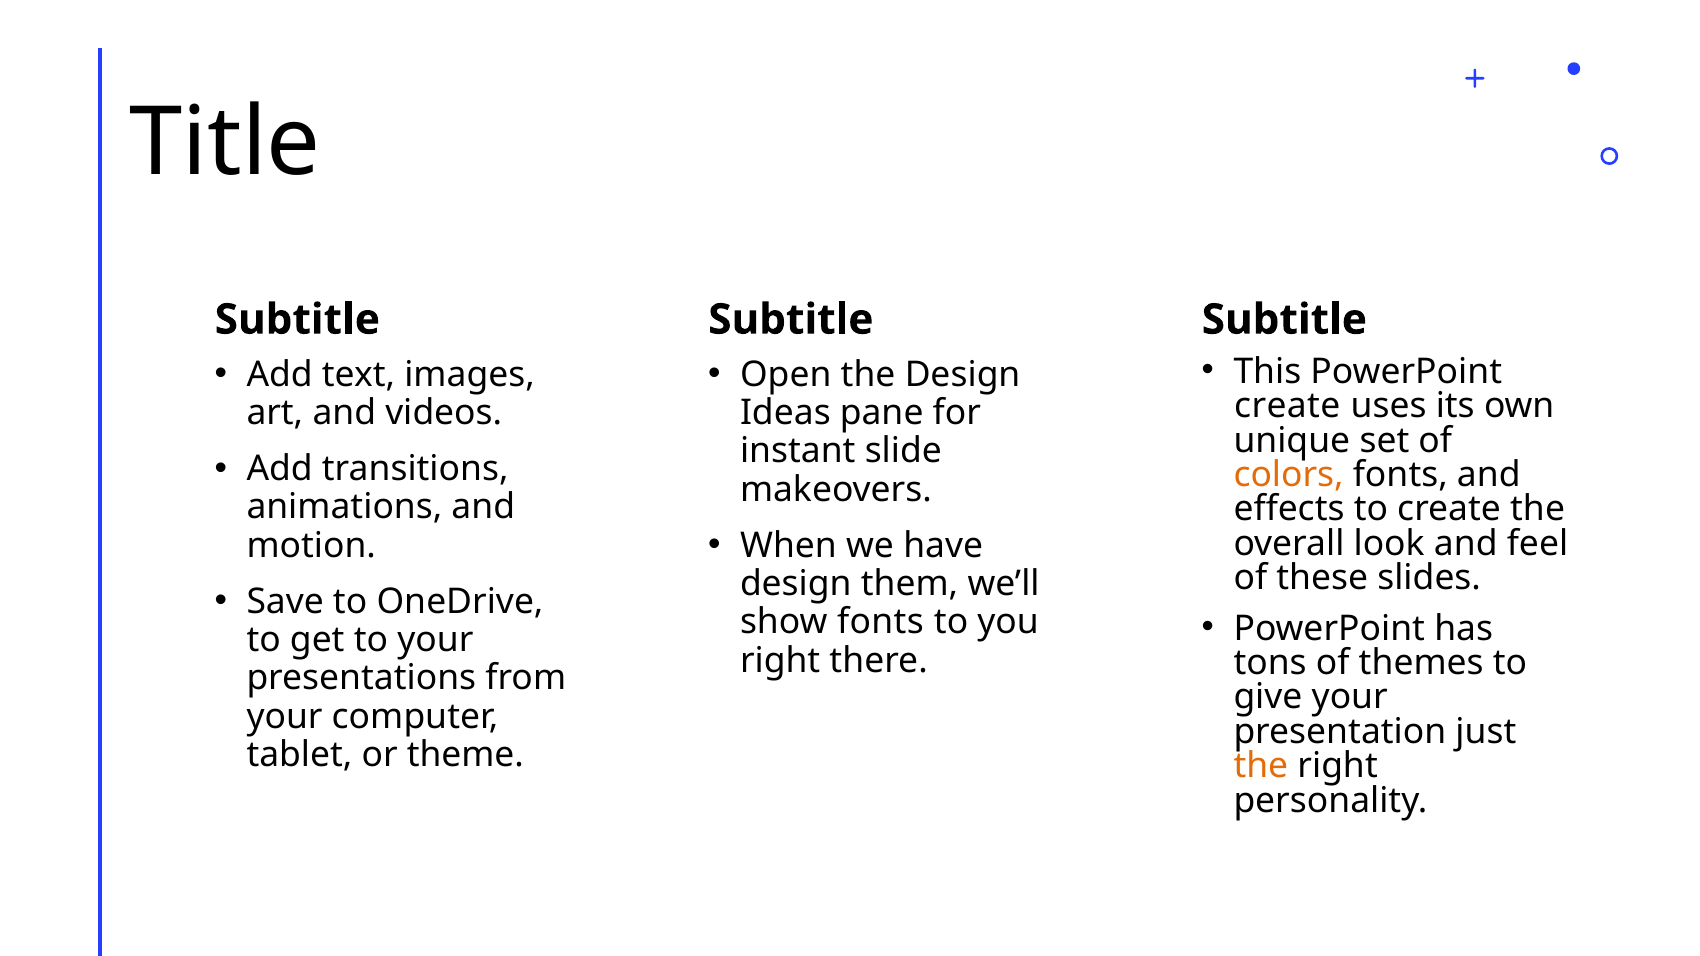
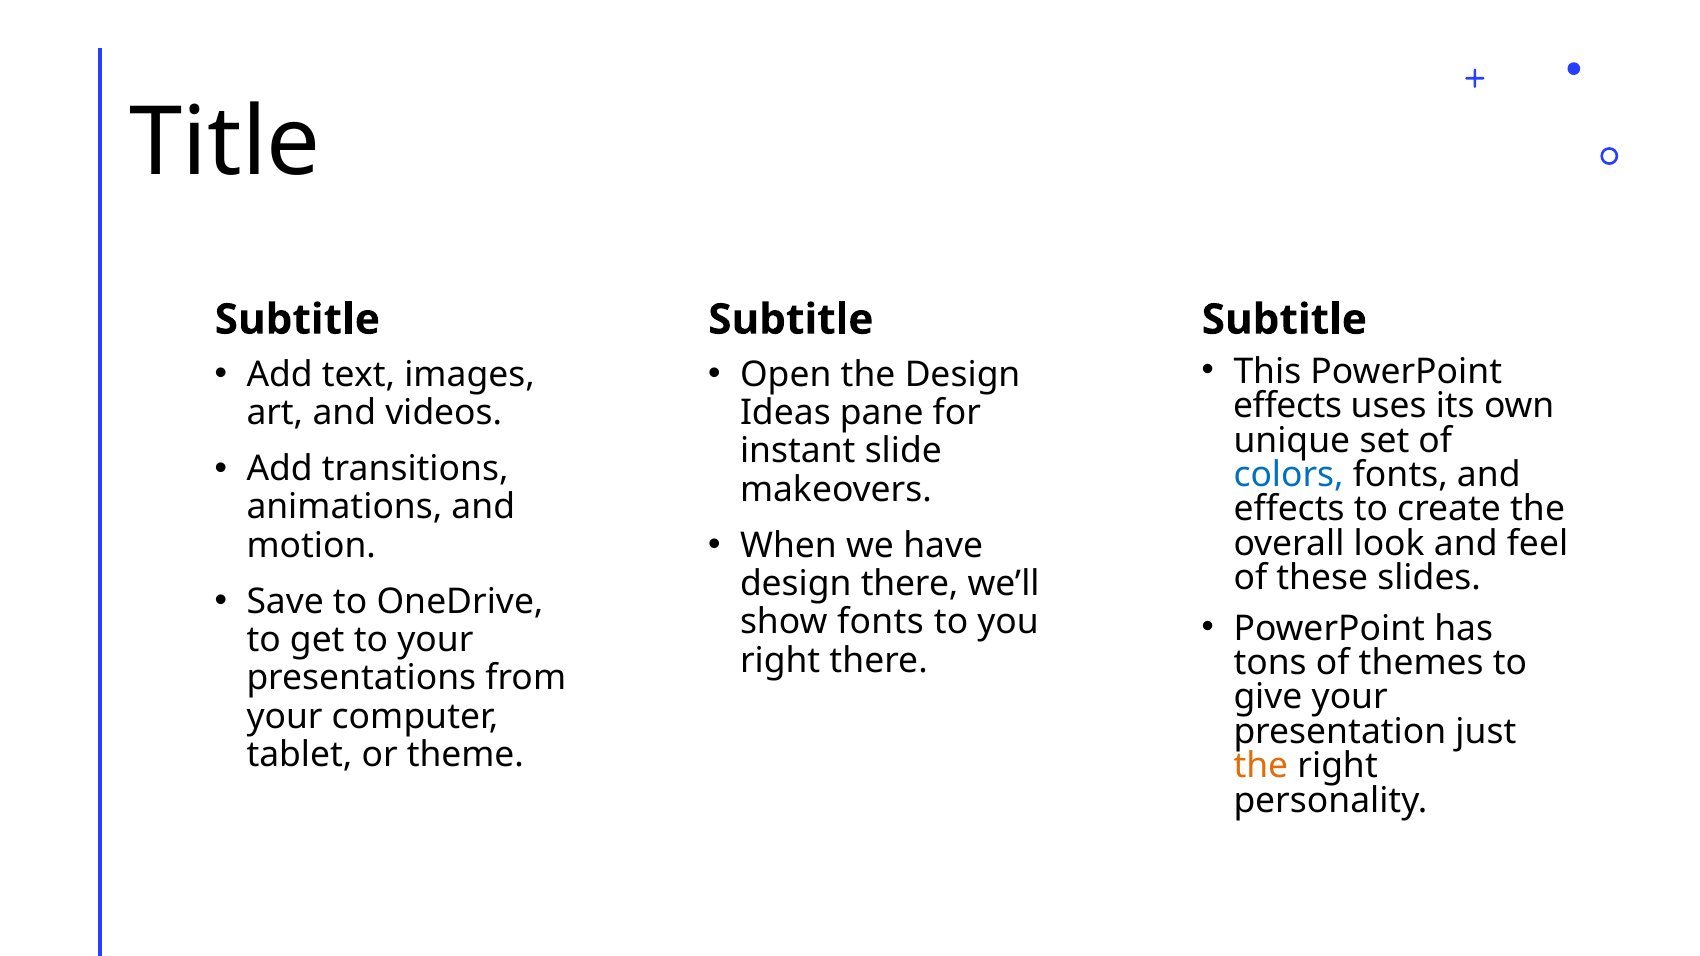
create: create -> effects (1288, 406)
colors colour: orange -> blue (1289, 475)
design them: them -> there (910, 584)
